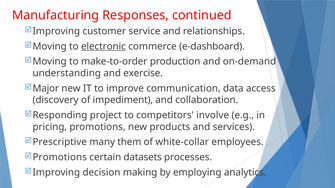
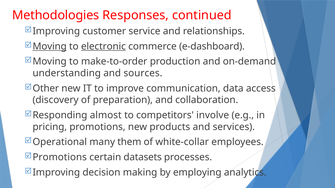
Manufacturing: Manufacturing -> Methodologies (56, 15)
Moving underline: none -> present (50, 46)
exercise: exercise -> sources (143, 73)
Major: Major -> Other (46, 89)
impediment: impediment -> preparation (123, 100)
project: project -> almost (106, 115)
Prescriptive: Prescriptive -> Operational (60, 142)
